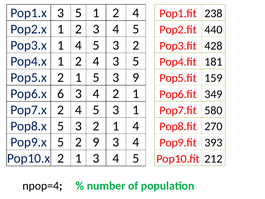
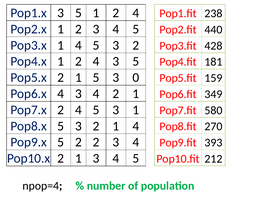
3 9: 9 -> 0 (136, 77)
Pop6.x 6: 6 -> 4 (61, 94)
2 9: 9 -> 2 (96, 142)
